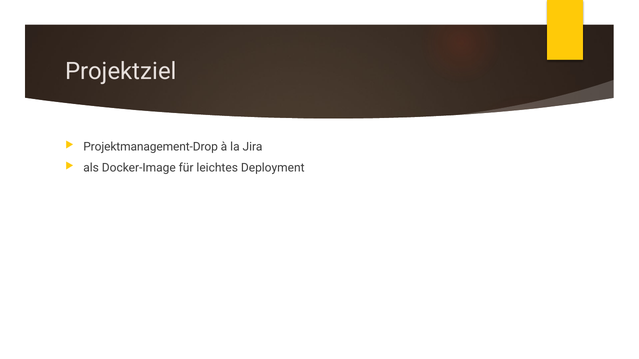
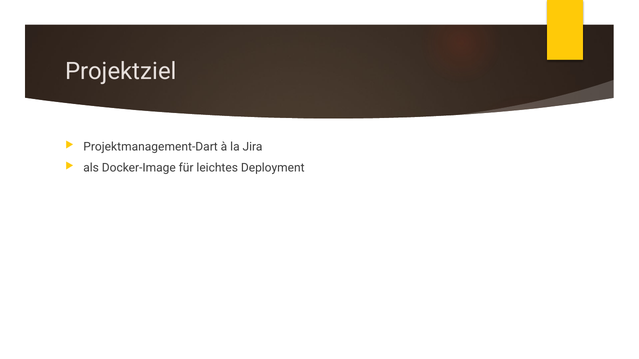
Projektmanagement-Drop: Projektmanagement-Drop -> Projektmanagement-Dart (151, 147)
